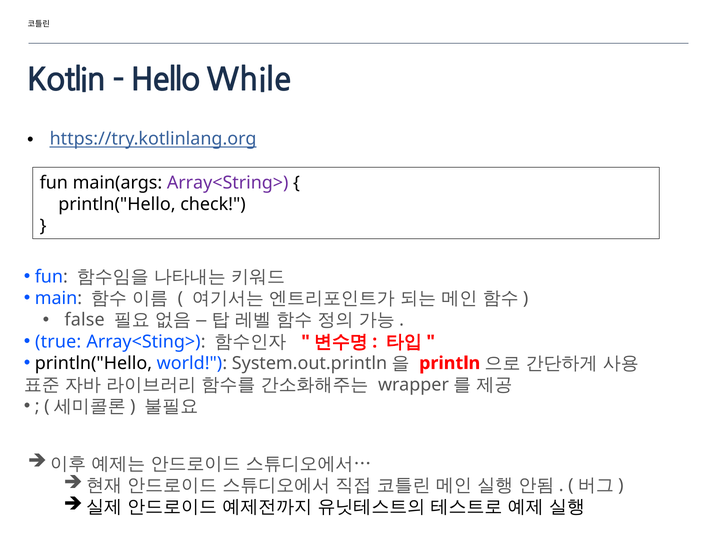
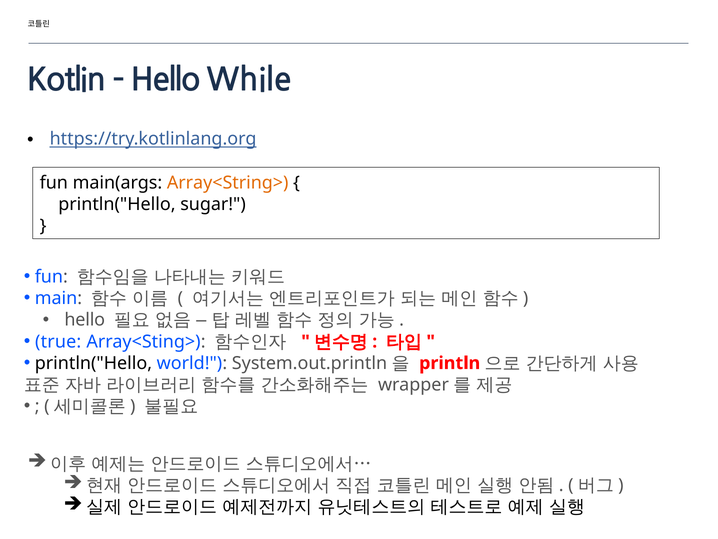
Array<String> colour: purple -> orange (228, 182)
check: check -> sugar (213, 204)
false: false -> hello (85, 320)
